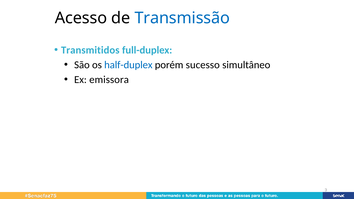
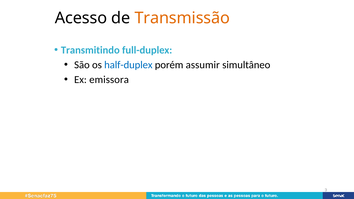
Transmissão colour: blue -> orange (182, 18)
Transmitidos: Transmitidos -> Transmitindo (90, 50)
sucesso: sucesso -> assumir (203, 65)
